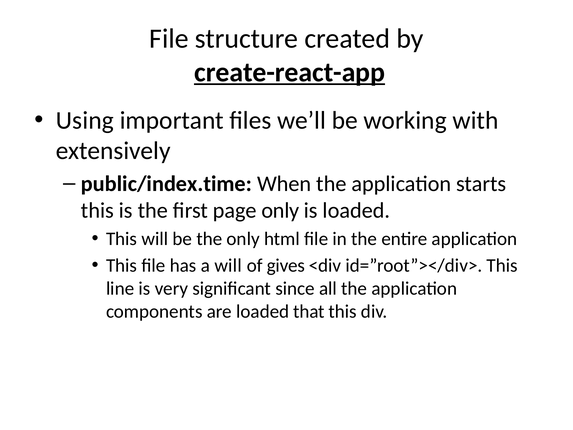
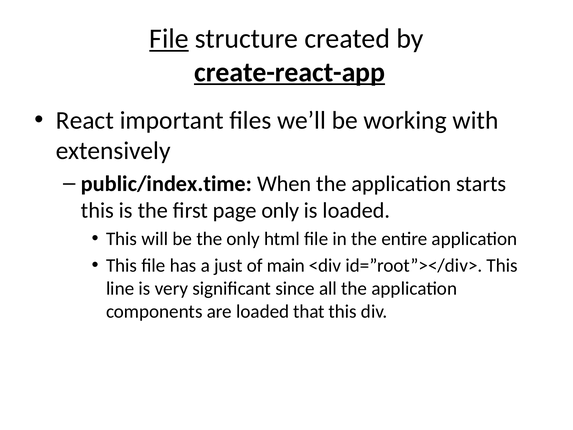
File underline: none -> present (169, 39)
Using: Using -> React (85, 120)
a will: will -> just (228, 266)
gives: gives -> main (286, 266)
